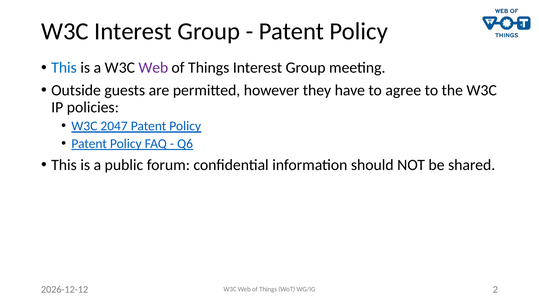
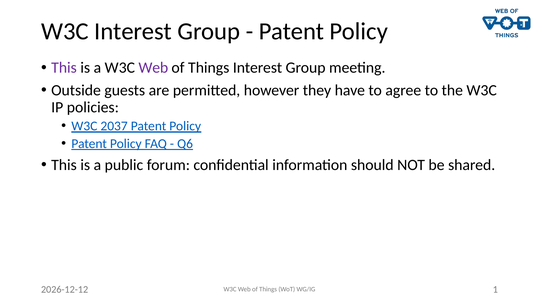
This colour: blue -> purple (64, 68)
2047: 2047 -> 2037 (114, 126)
2: 2 -> 1 (495, 290)
